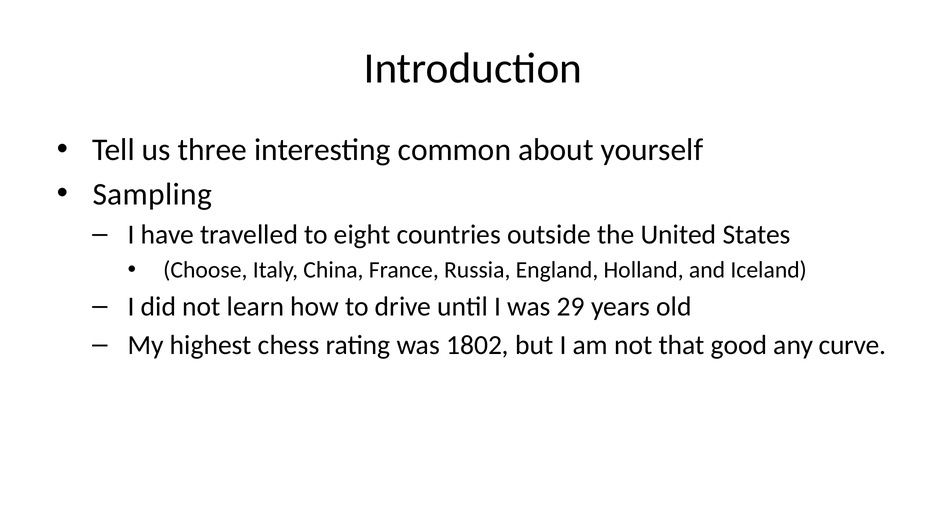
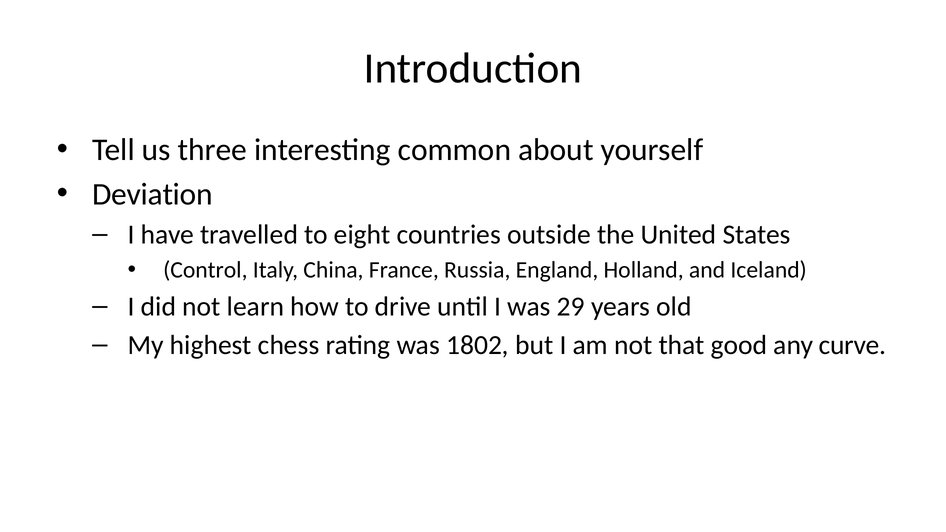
Sampling: Sampling -> Deviation (153, 194)
Choose: Choose -> Control (205, 270)
